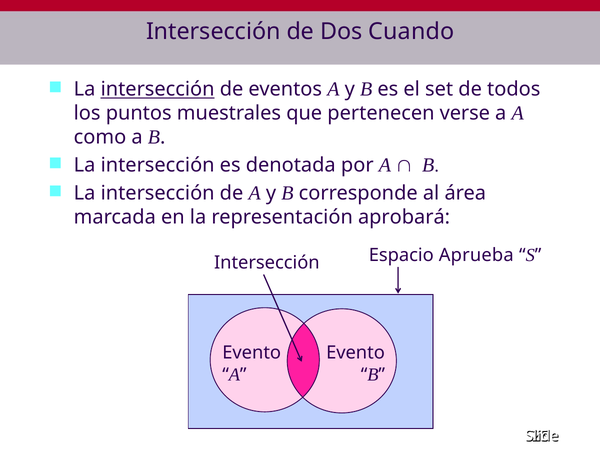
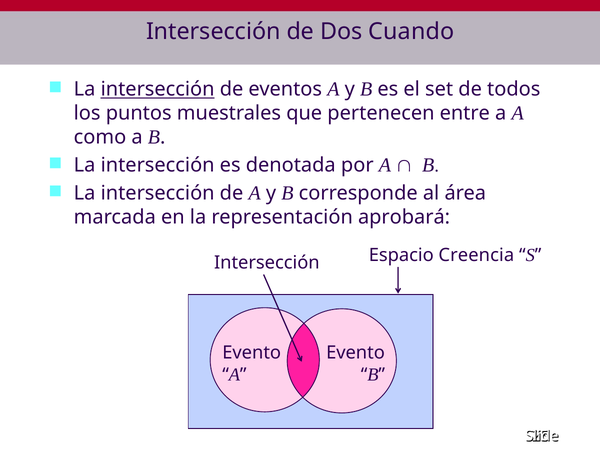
verse: verse -> entre (465, 113)
Aprueba: Aprueba -> Creencia (476, 255)
